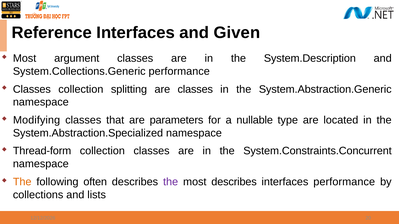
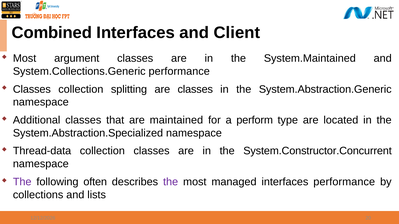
Reference: Reference -> Combined (52, 33)
Given: Given -> Client (237, 33)
System.Description: System.Description -> System.Maintained (310, 58)
Modifying: Modifying -> Additional (37, 120)
parameters: parameters -> maintained (176, 120)
nullable: nullable -> perform (255, 120)
Thread-form: Thread-form -> Thread-data (42, 151)
System.Constraints.Concurrent: System.Constraints.Concurrent -> System.Constructor.Concurrent (318, 151)
The colour: orange -> purple (22, 182)
most describes: describes -> managed (234, 182)
